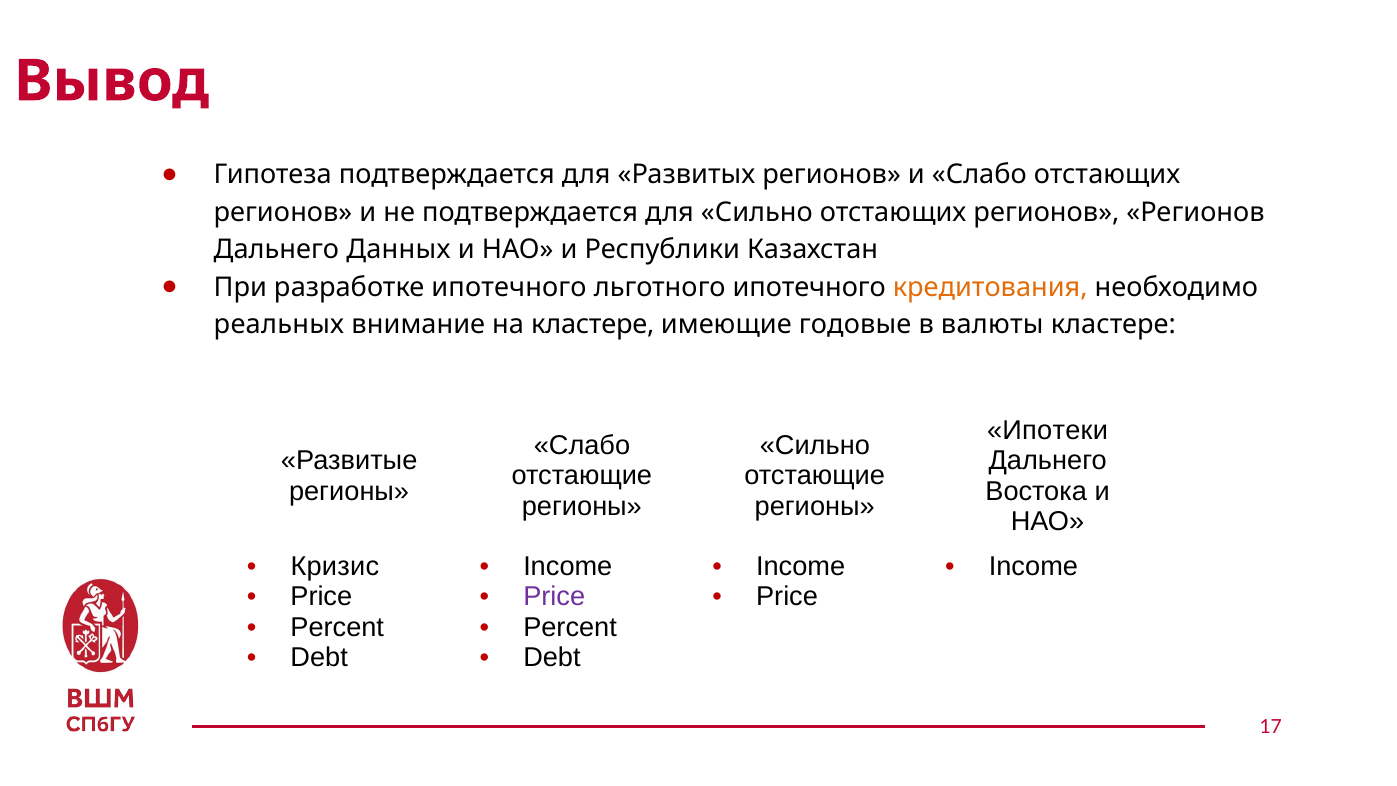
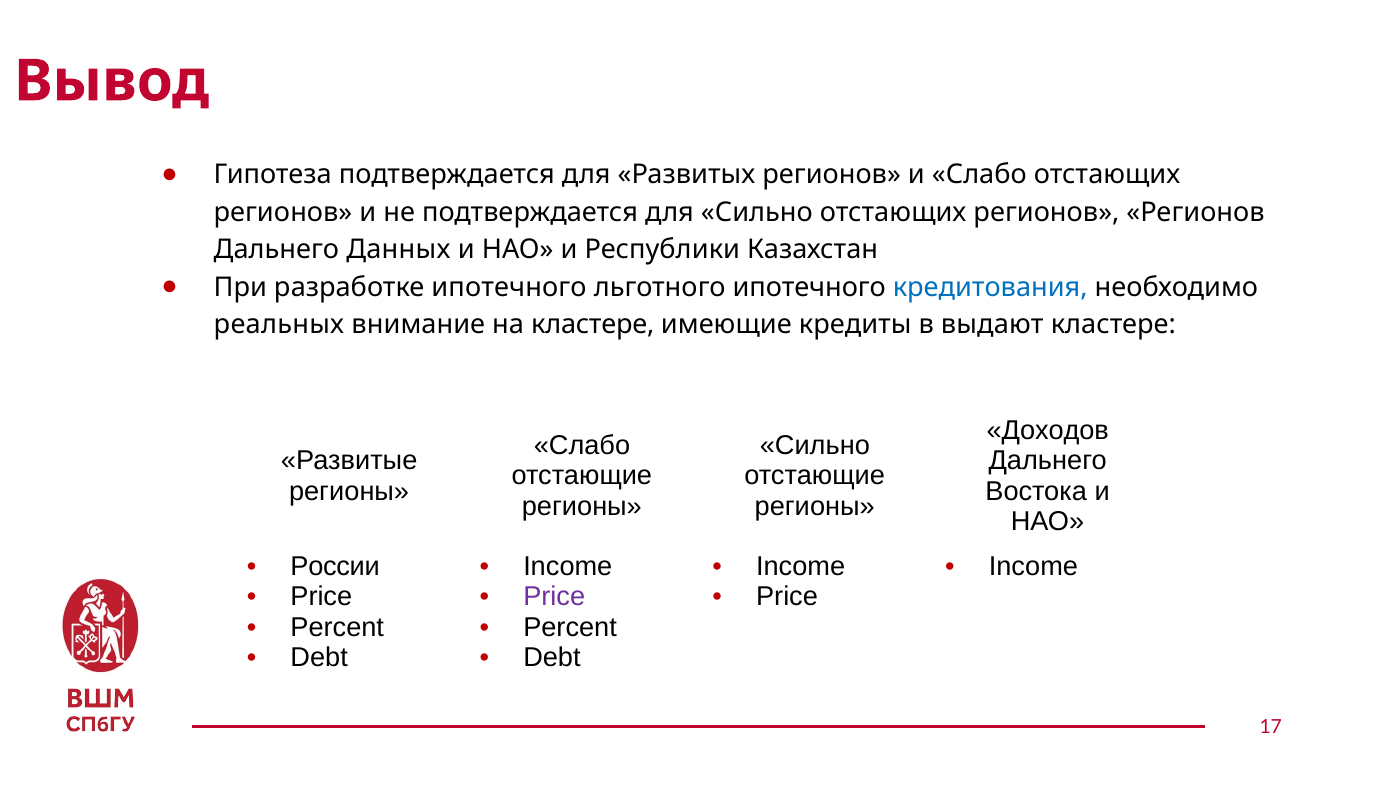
кредитования colour: orange -> blue (990, 287)
годовые: годовые -> кредиты (855, 325)
валюты: валюты -> выдают (992, 325)
Ипотеки: Ипотеки -> Доходов (1048, 430)
Кризис: Кризис -> России (335, 566)
